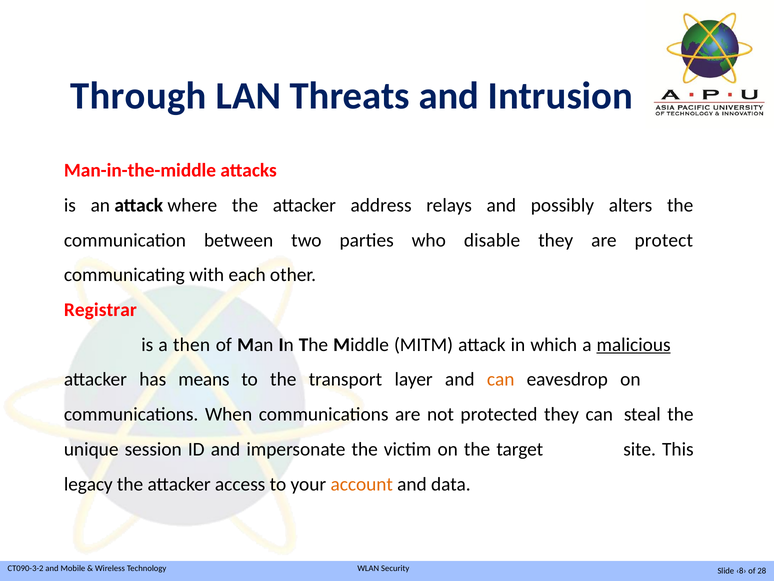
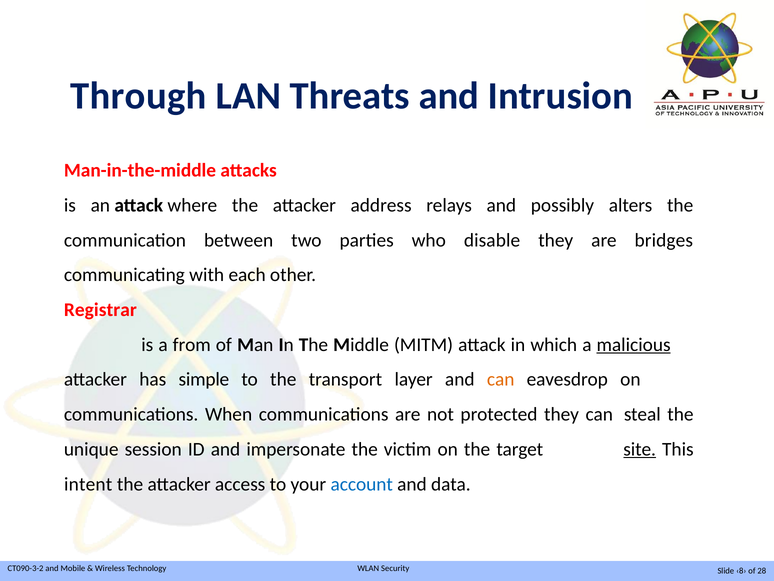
protect: protect -> bridges (664, 240)
then: then -> from (192, 344)
means: means -> simple (204, 379)
site underline: none -> present (640, 449)
legacy: legacy -> intent (88, 484)
account colour: orange -> blue (362, 484)
